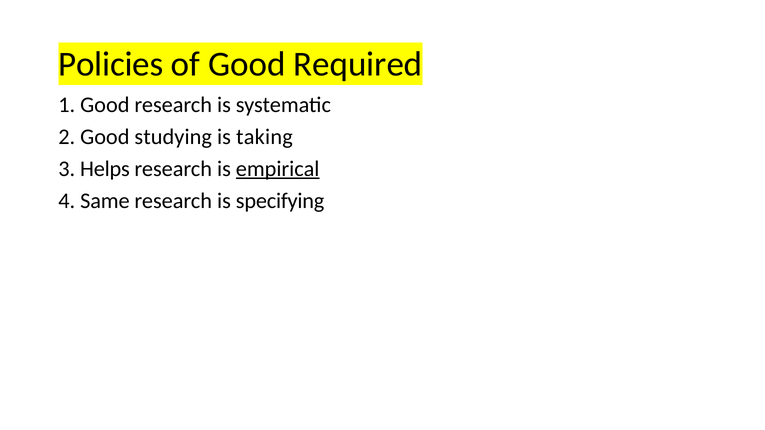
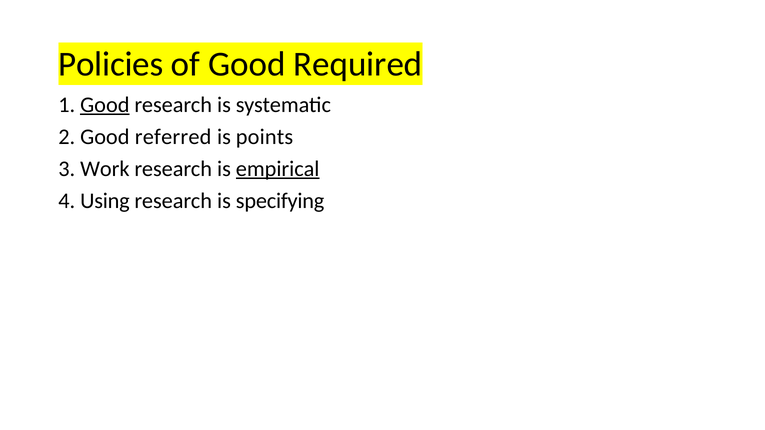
Good underline: none -> present (105, 105)
studying: studying -> referred (173, 137)
taking: taking -> points (264, 137)
Helps: Helps -> Work (105, 169)
Same: Same -> Using (105, 201)
